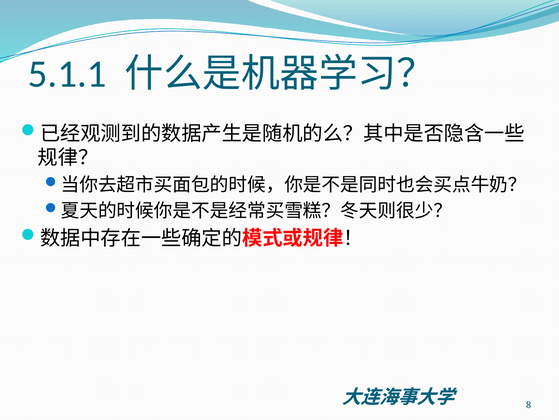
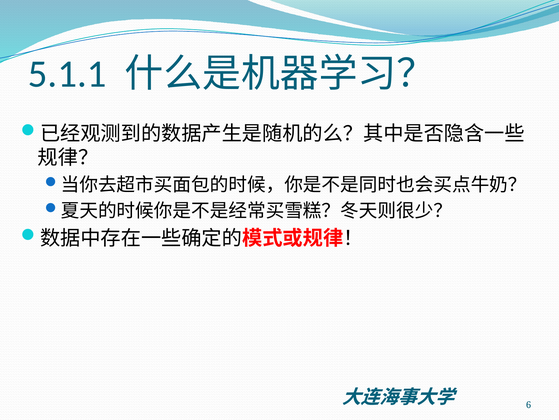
8: 8 -> 6 (529, 404)
